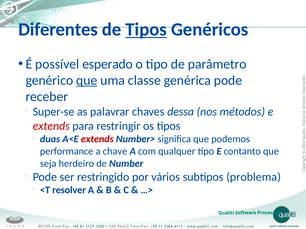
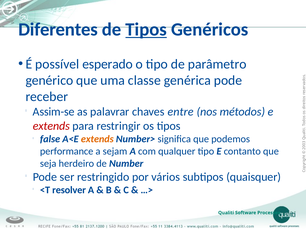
que underline: present -> none (87, 80)
Super-se: Super-se -> Assim-se (54, 112)
dessa: dessa -> entre (181, 112)
duas: duas -> false (50, 139)
extends colour: red -> orange (97, 139)
chave: chave -> sejam (115, 152)
problema: problema -> quaisquer (254, 177)
